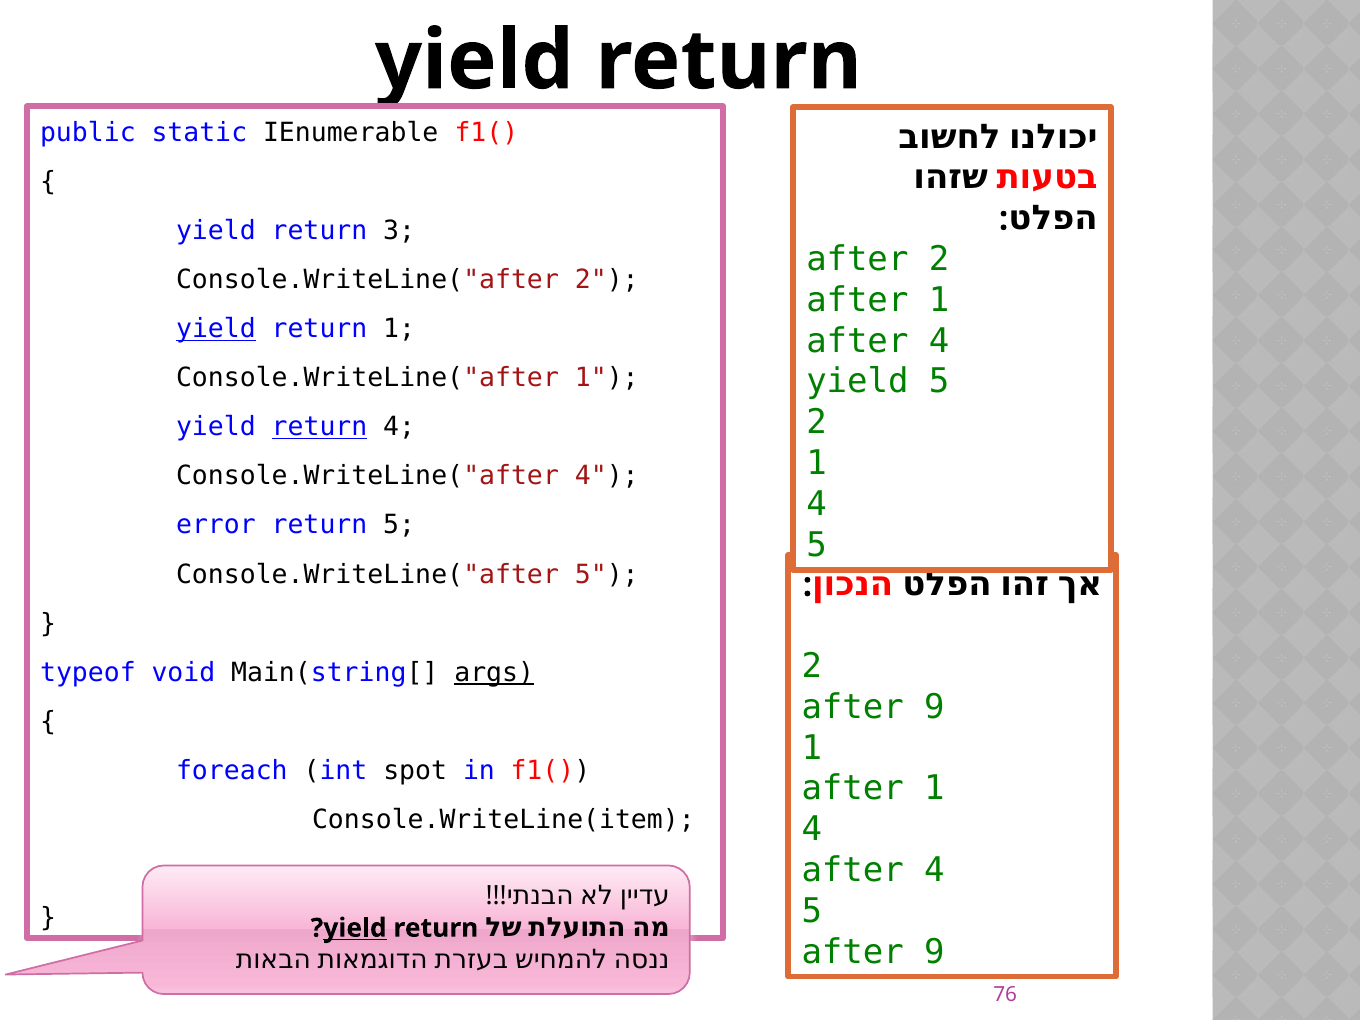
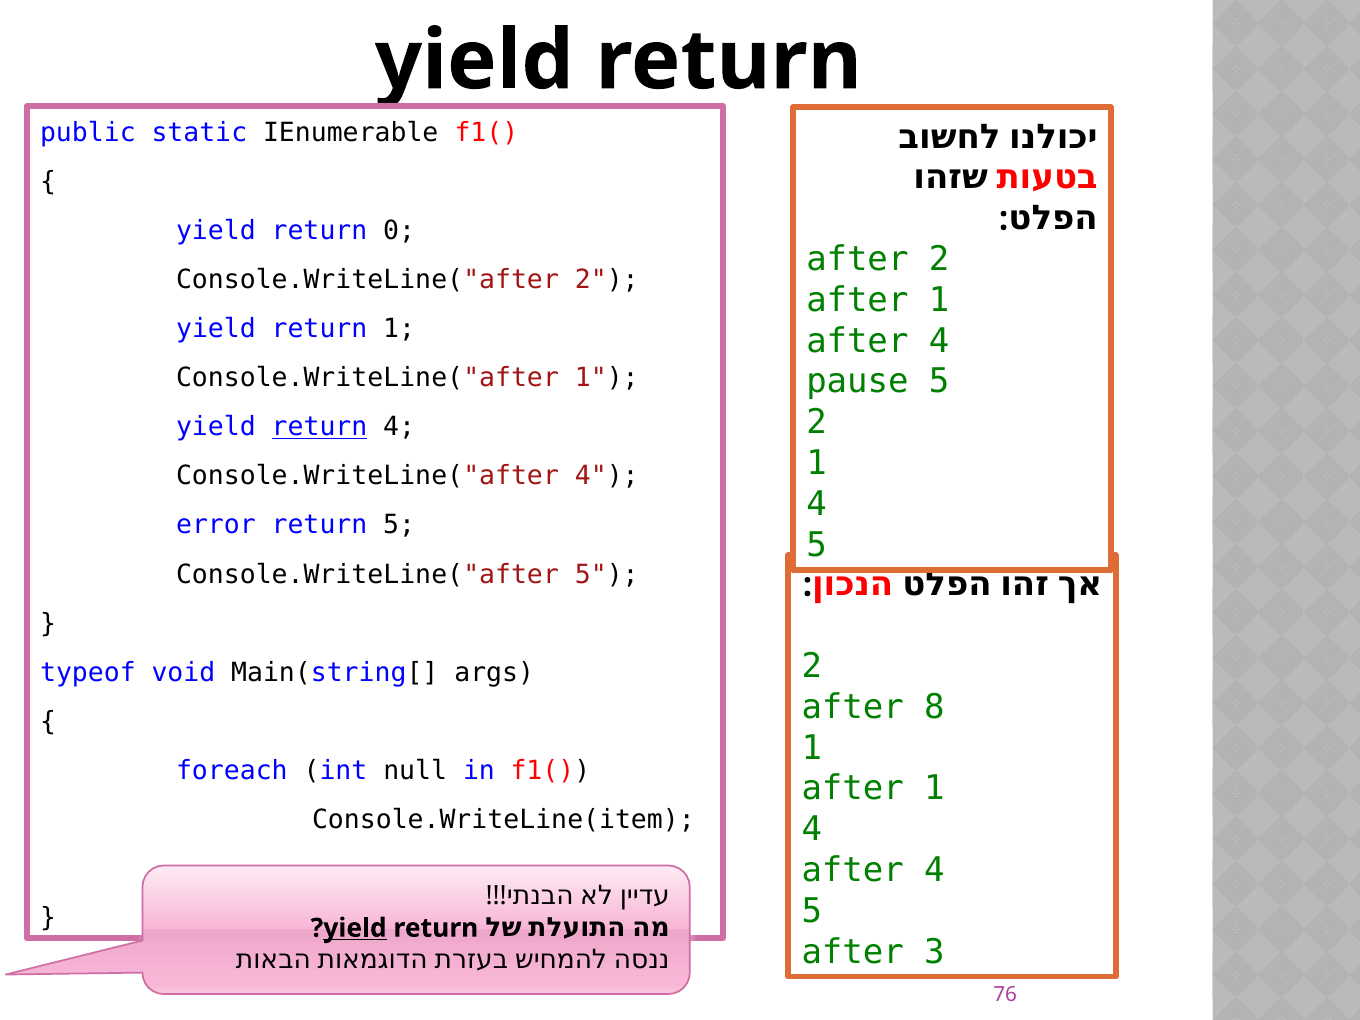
3: 3 -> 0 (399, 231)
yield underline: present -> none (216, 329)
yield: yield -> pause (857, 382)
args underline: present -> none (494, 672)
9: 9 -> 8 (934, 707)
spot: spot -> null (415, 770)
9: 9 -> 3 (934, 952)
